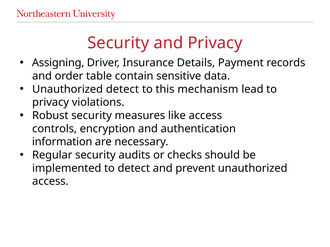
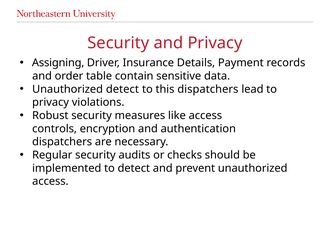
this mechanism: mechanism -> dispatchers (208, 89)
information: information -> dispatchers (62, 142)
